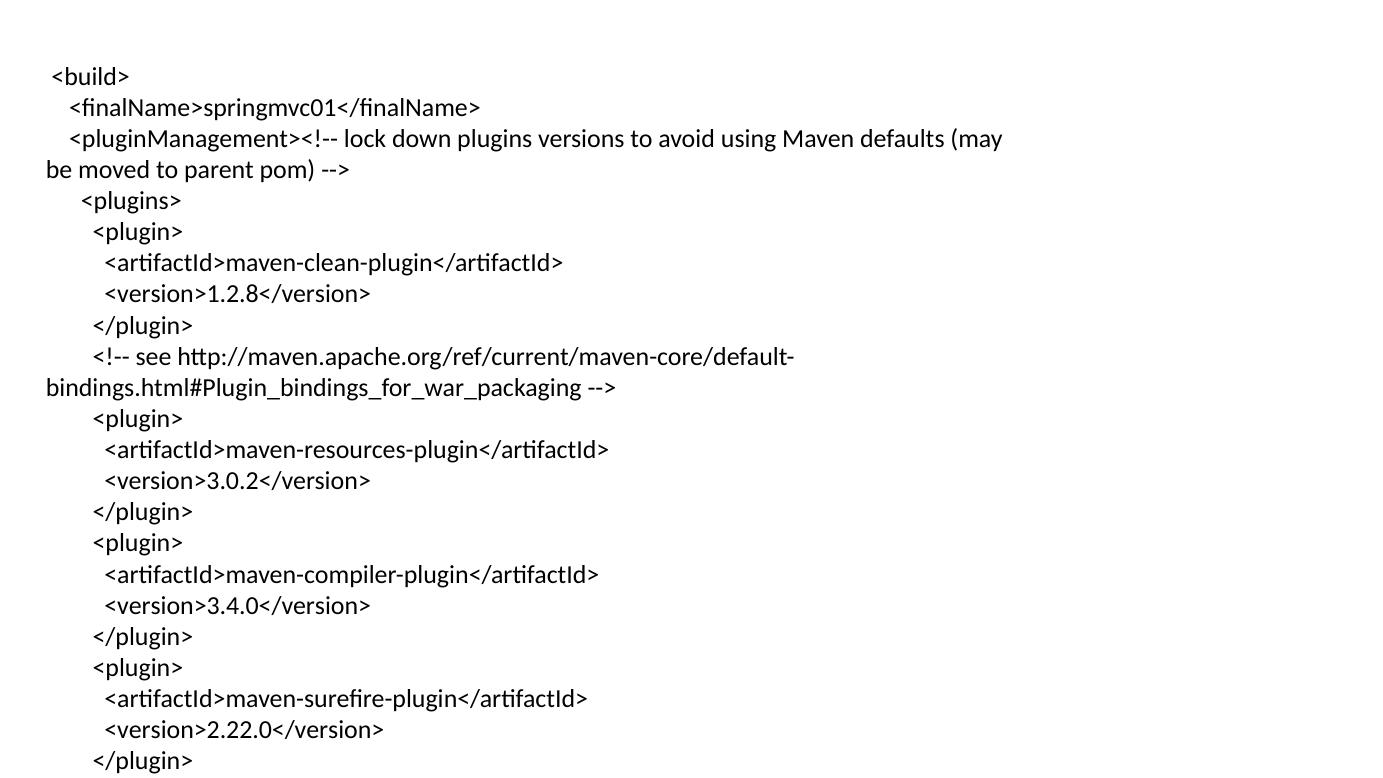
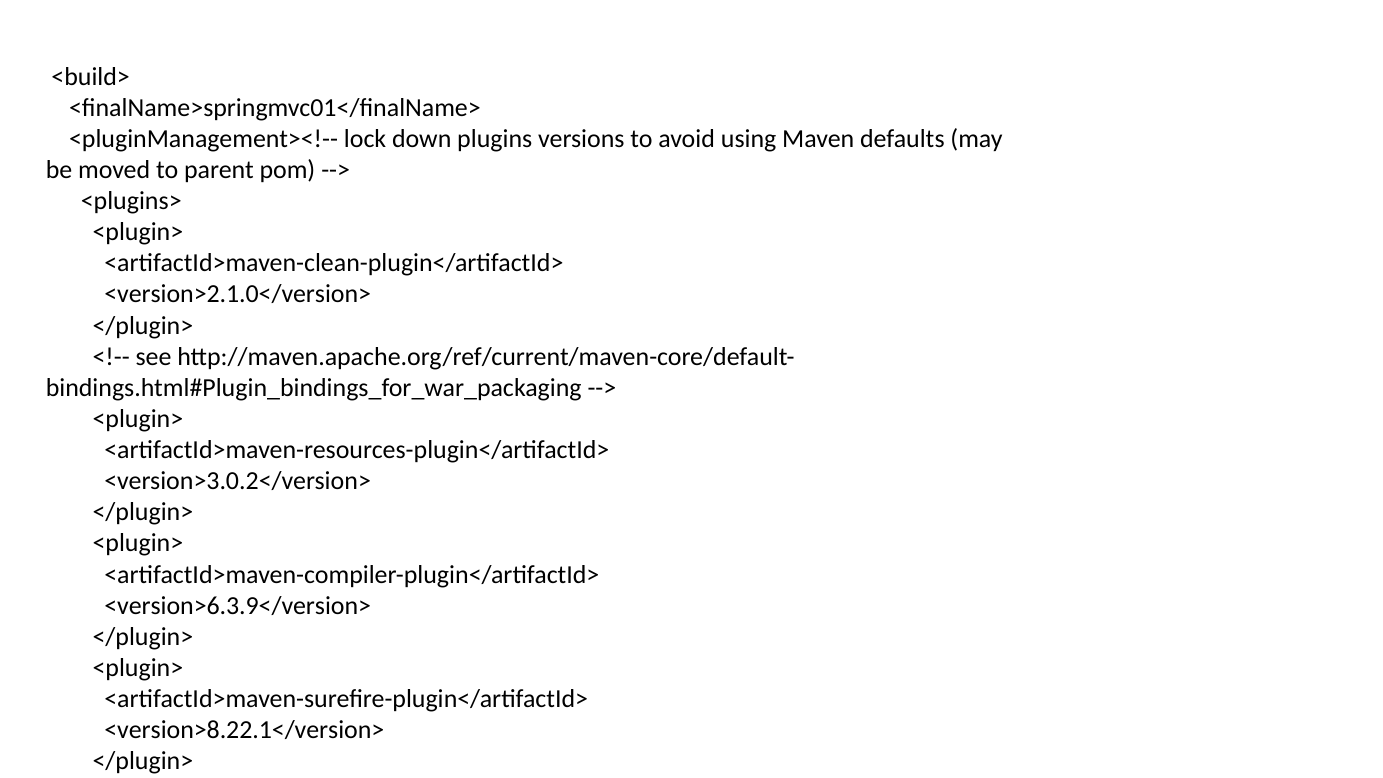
<version>1.2.8</version>: <version>1.2.8</version> -> <version>2.1.0</version> (238, 294)
<version>3.4.0</version>: <version>3.4.0</version> -> <version>6.3.9</version> (238, 606)
<version>2.22.0</version>: <version>2.22.0</version> -> <version>8.22.1</version> (244, 730)
